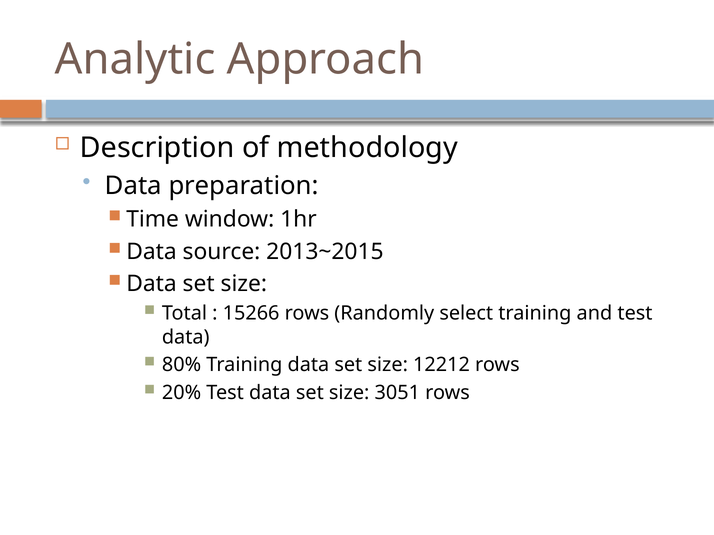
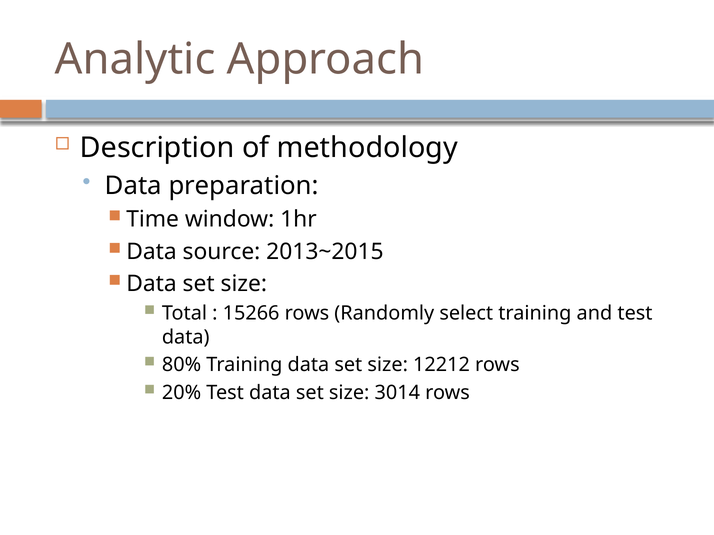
3051: 3051 -> 3014 (397, 393)
